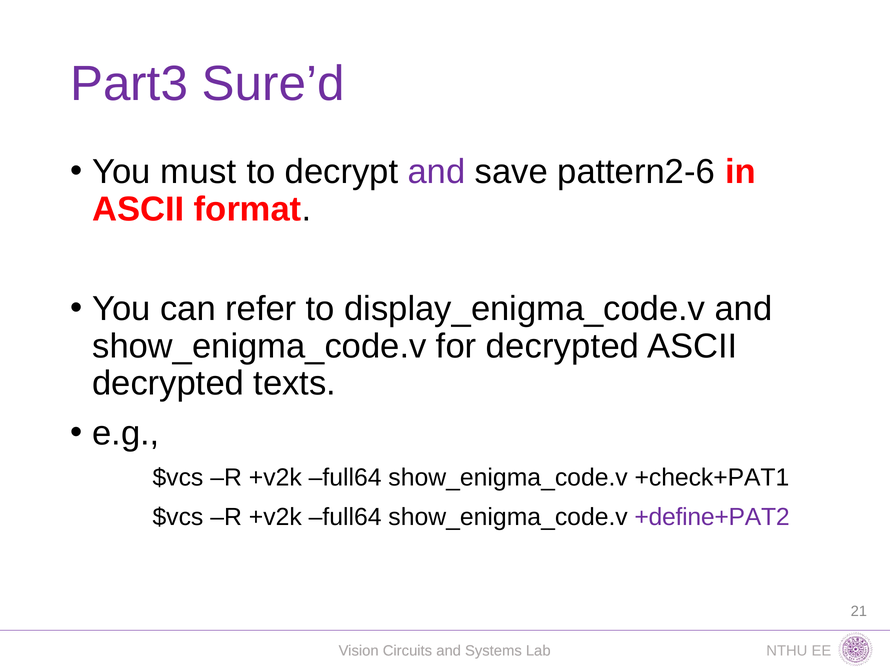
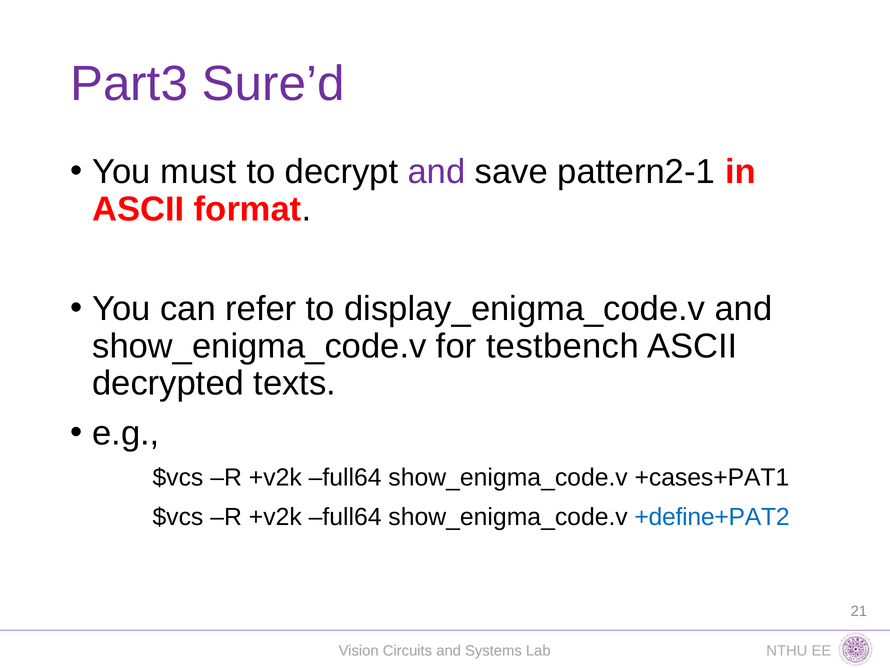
pattern2-6: pattern2-6 -> pattern2-1 (636, 172)
for decrypted: decrypted -> testbench (562, 346)
+check+PAT1: +check+PAT1 -> +cases+PAT1 (712, 477)
+define+PAT2 colour: purple -> blue (712, 517)
